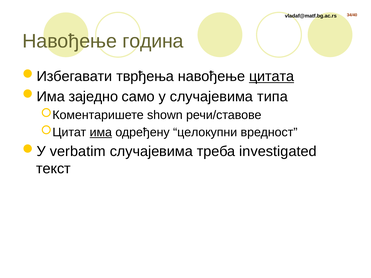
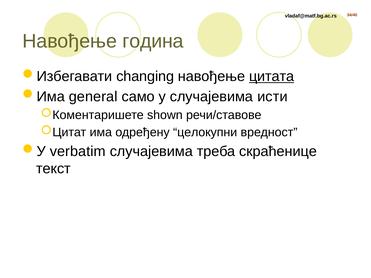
тврђења: тврђења -> changing (145, 76)
заједно: заједно -> general (93, 97)
типа: типа -> исти (272, 97)
има underline: present -> none (101, 132)
investigated: investigated -> скраћенице (278, 151)
